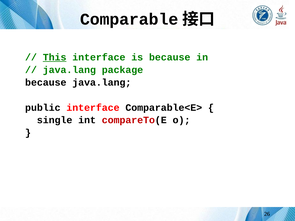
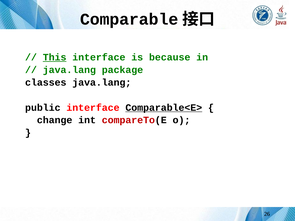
because: because -> classes (46, 83)
Comparable<E> underline: none -> present (164, 108)
single: single -> change (55, 120)
